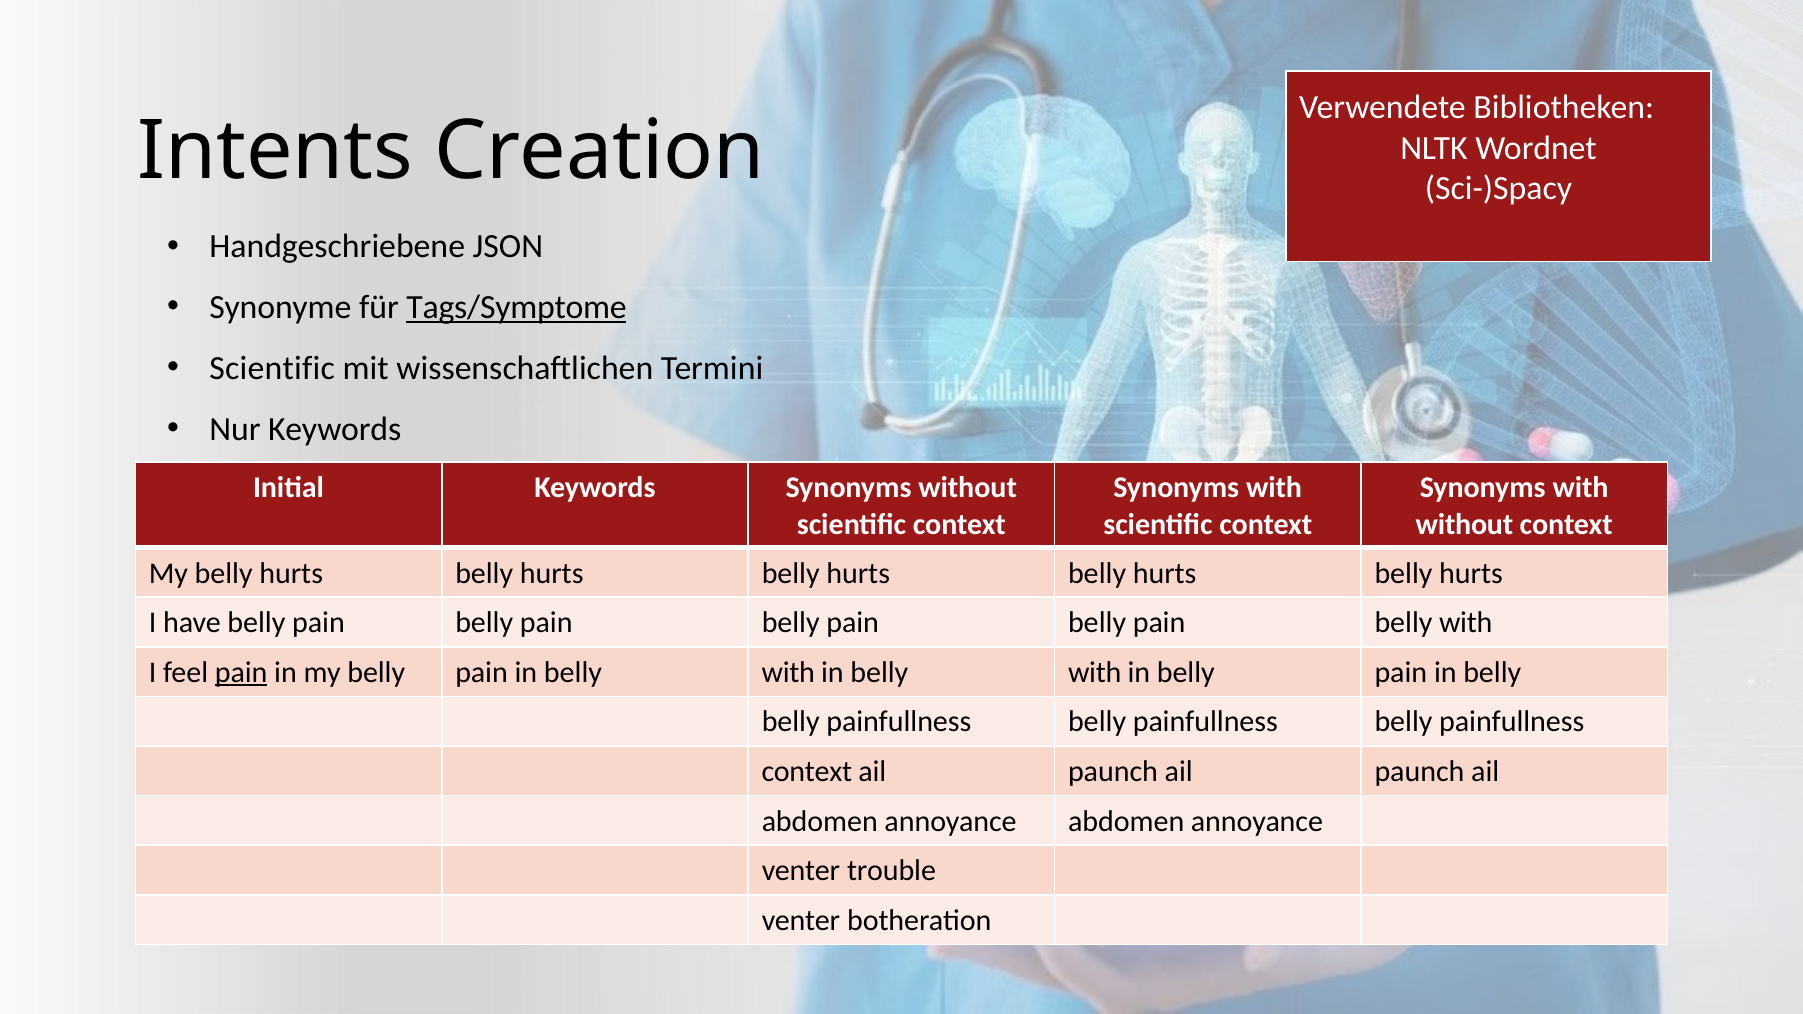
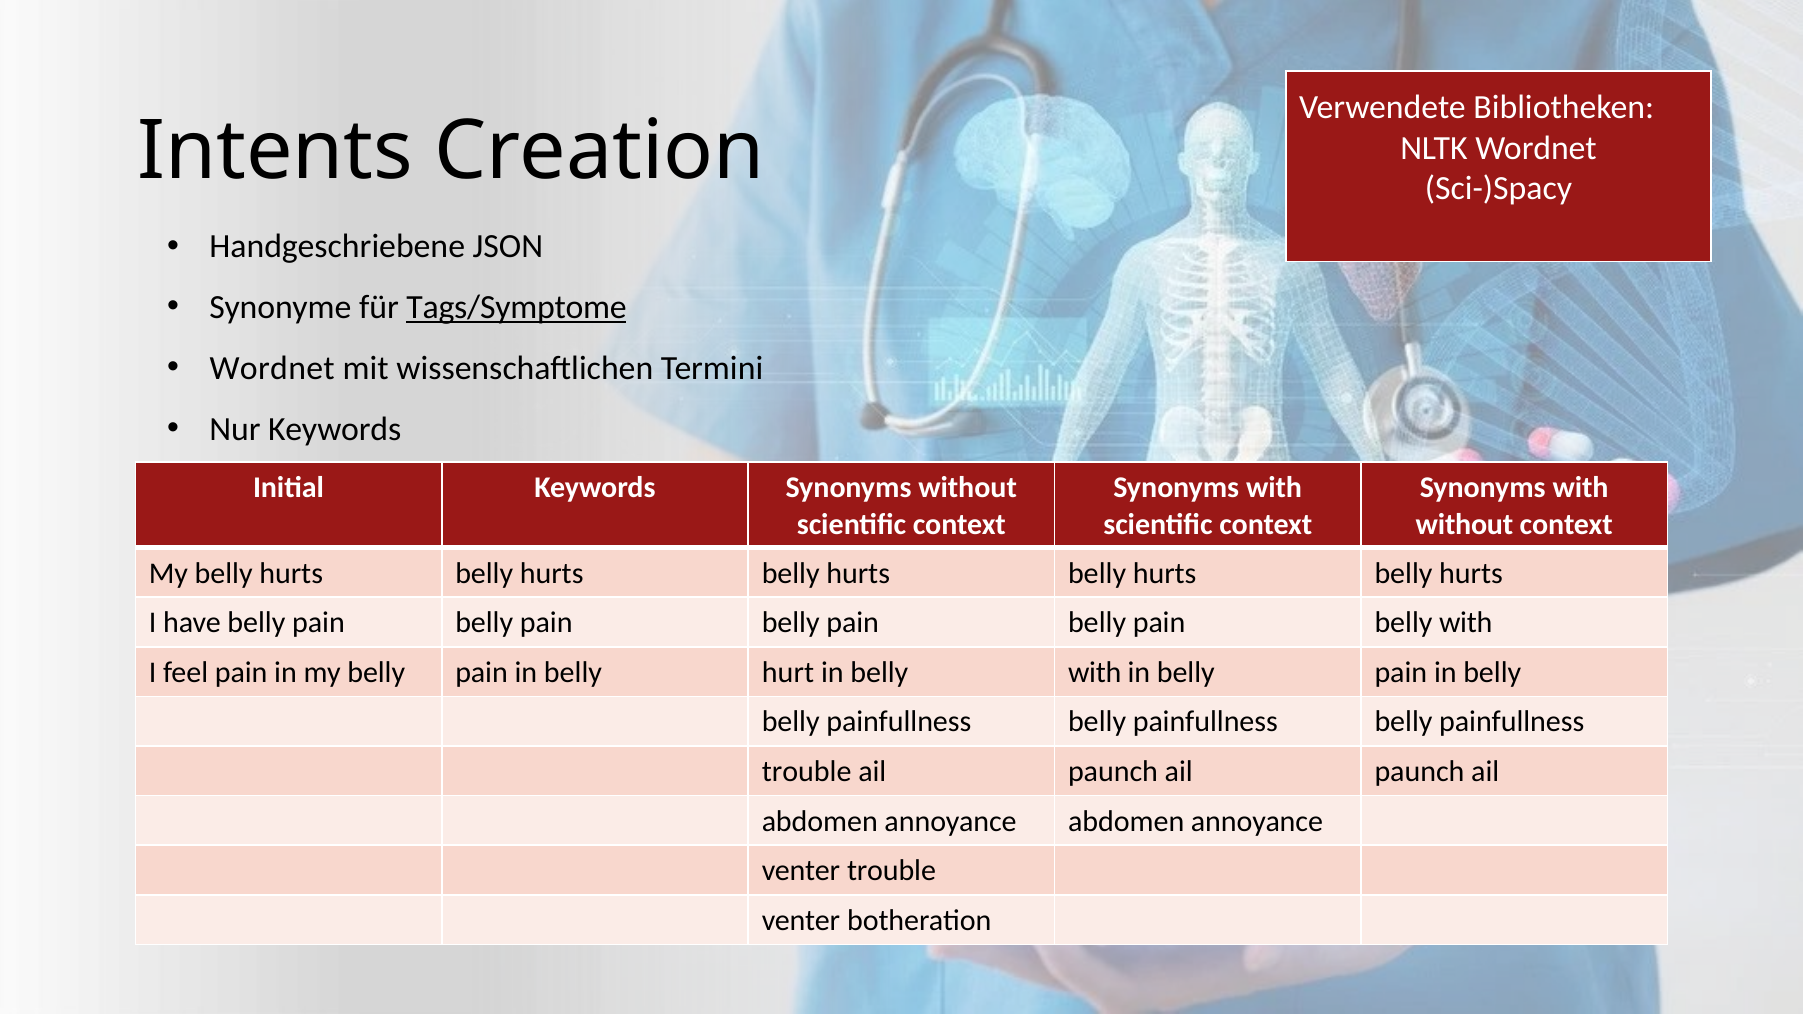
Scientific: Scientific -> Wordnet (272, 368)
pain underline: present -> none (241, 672)
pain in belly with: with -> hurt (788, 672)
context: context -> trouble (807, 772)
